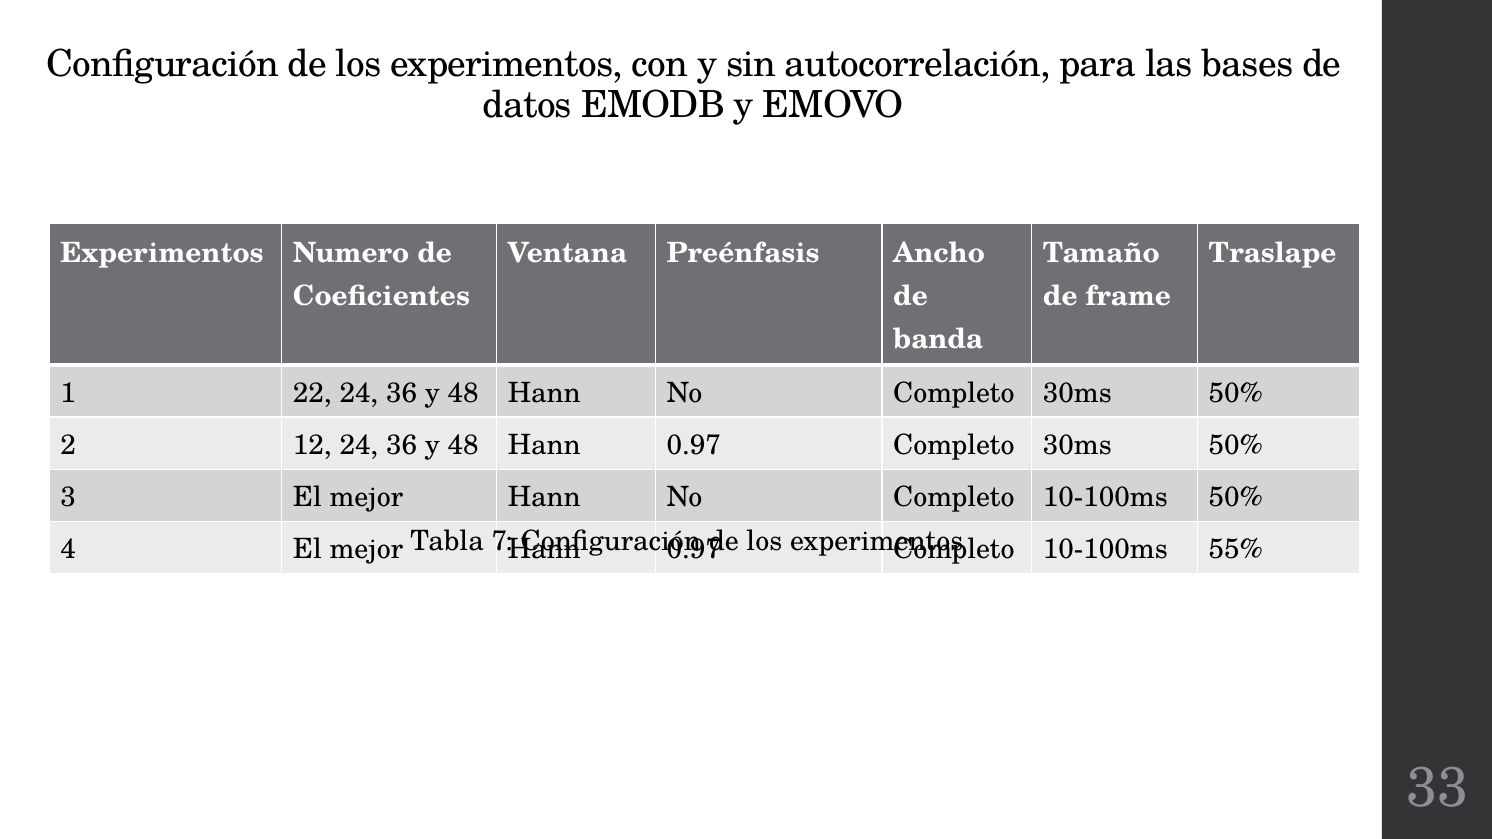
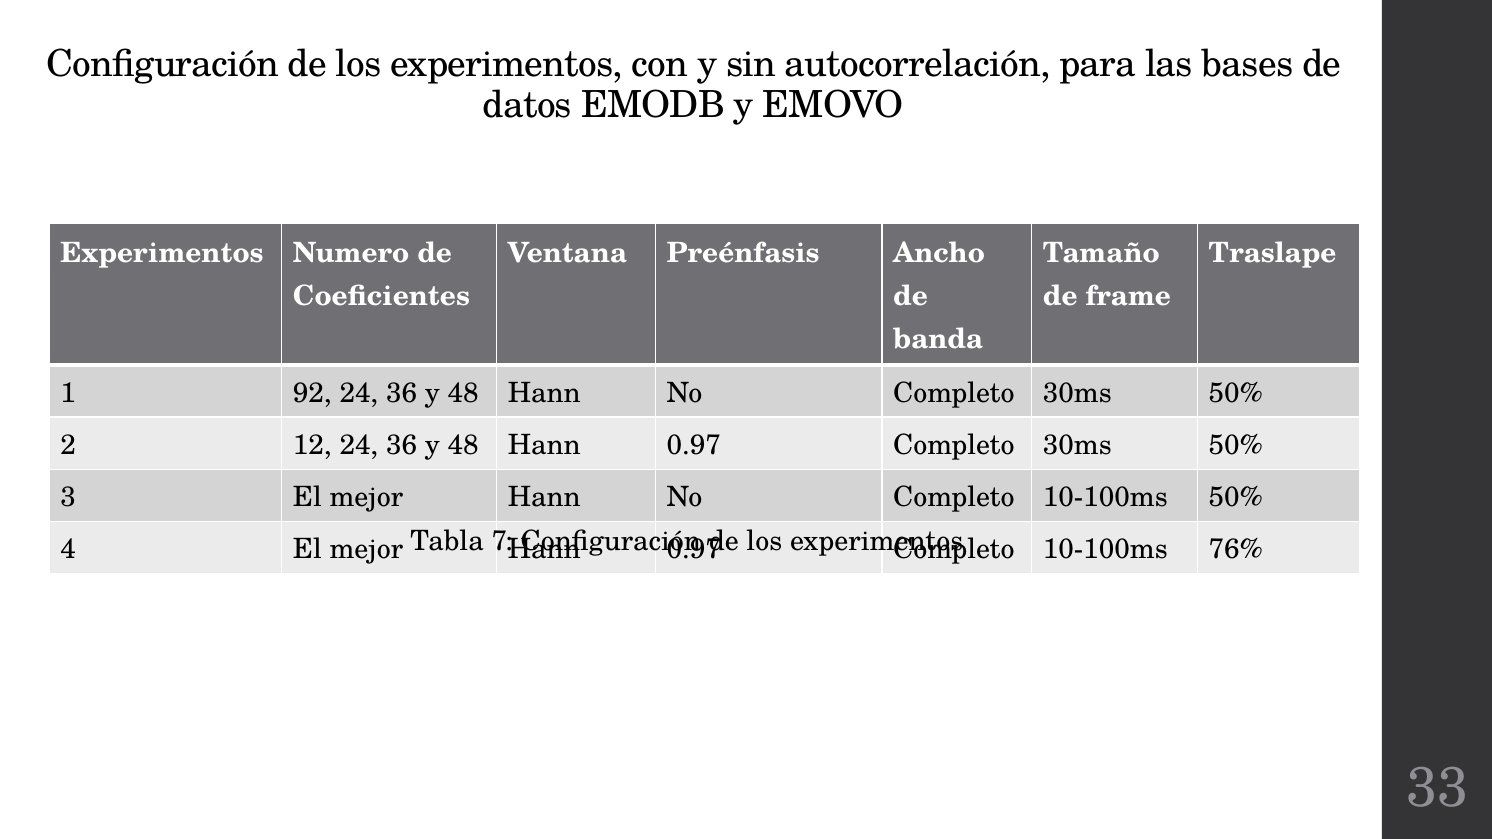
22: 22 -> 92 (312, 393)
55%: 55% -> 76% (1236, 550)
